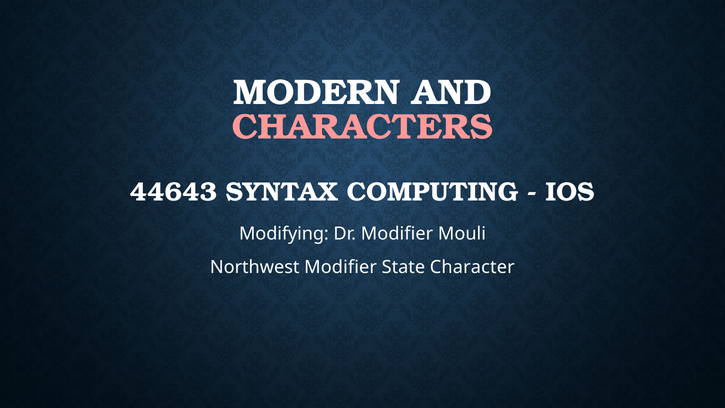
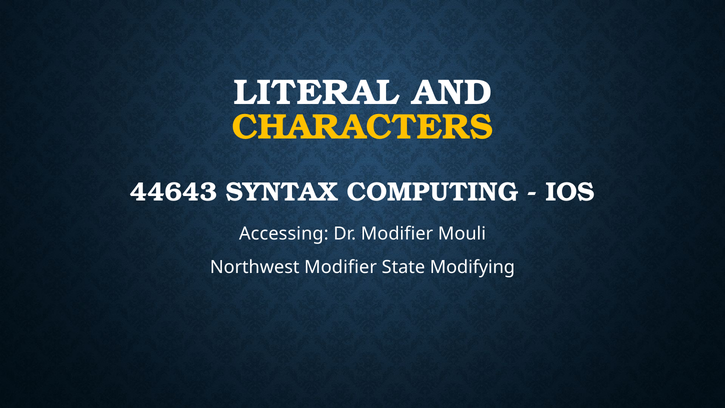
MODERN: MODERN -> LITERAL (316, 93)
CHARACTERS colour: pink -> yellow (362, 127)
Modifying: Modifying -> Accessing (284, 233)
Character: Character -> Modifying (472, 267)
